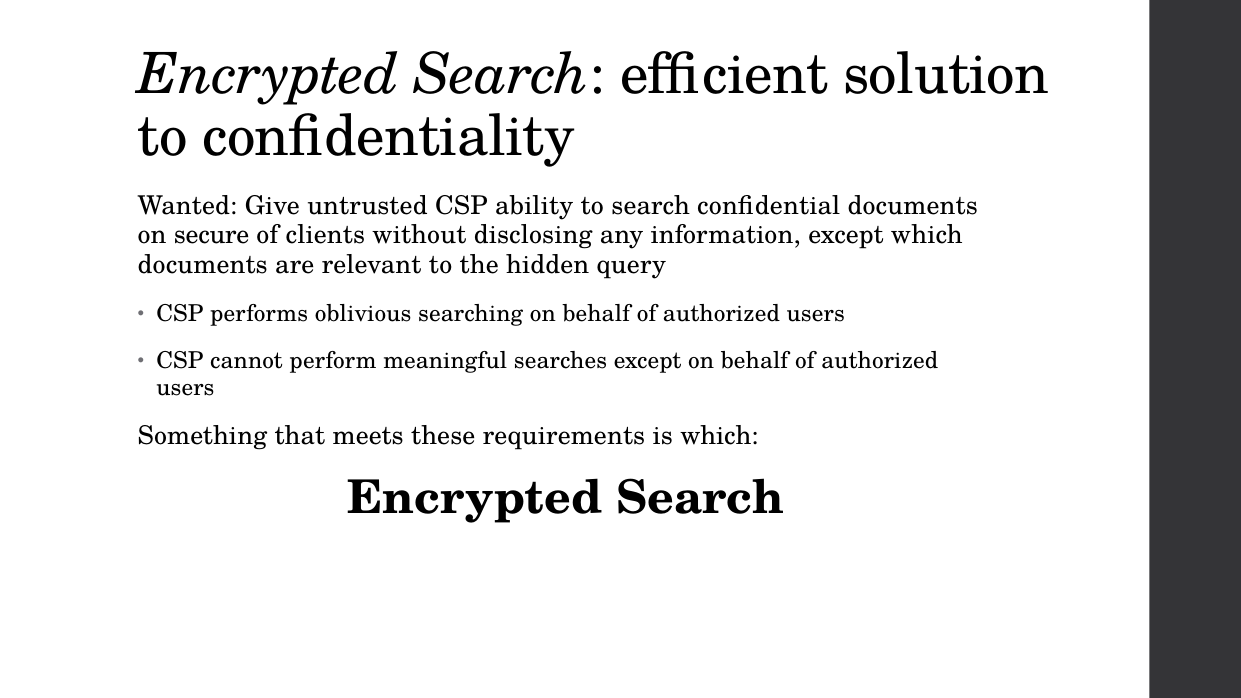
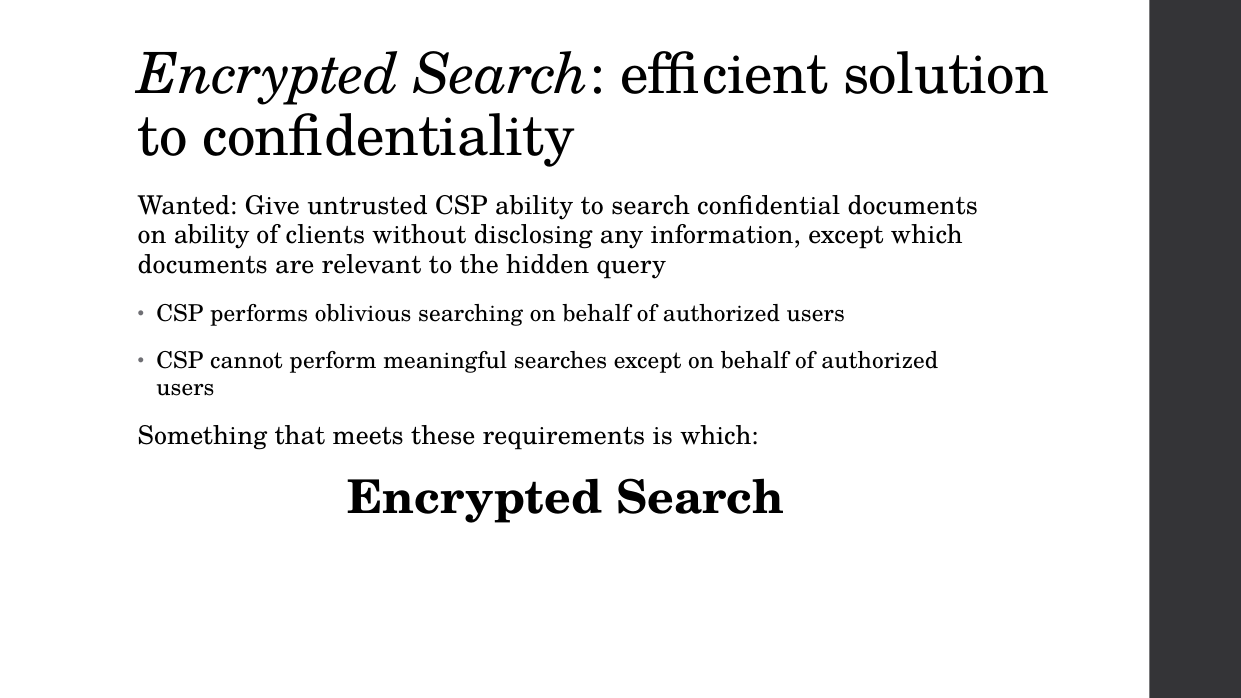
on secure: secure -> ability (212, 235)
